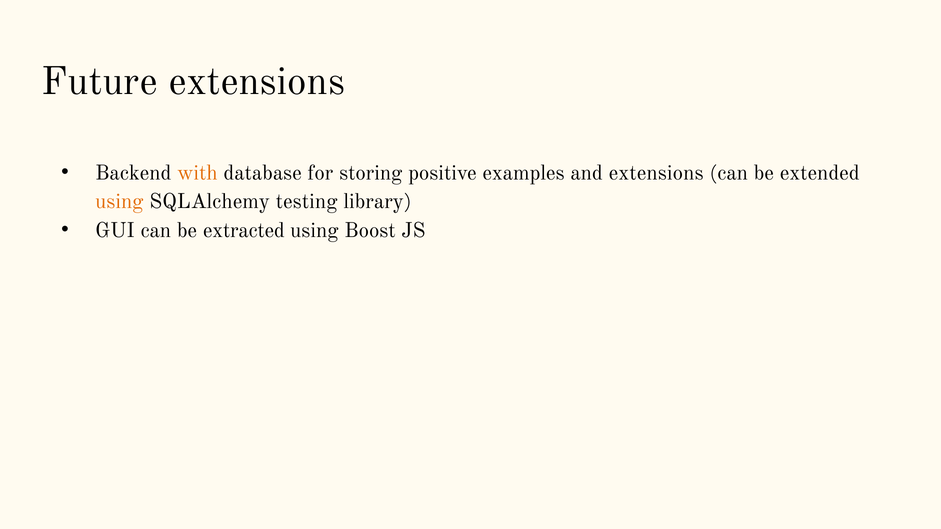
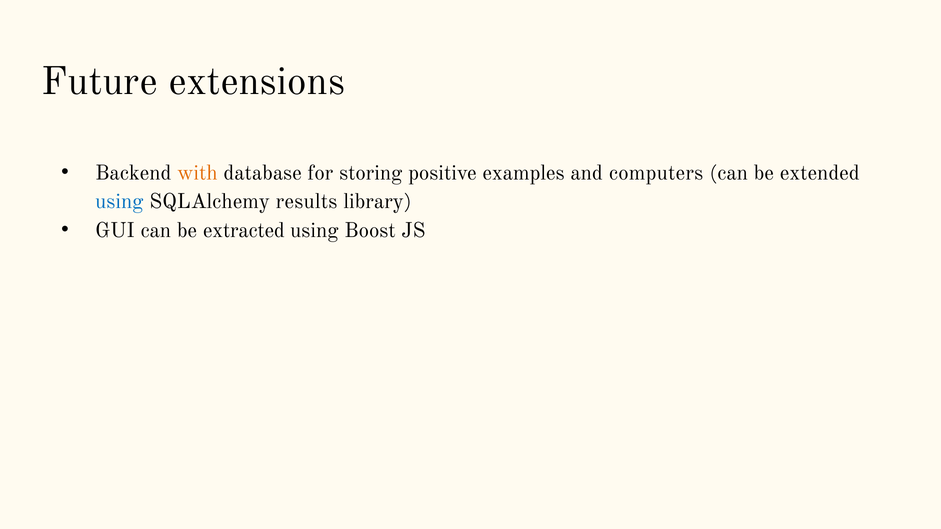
and extensions: extensions -> computers (656, 173)
using colour: orange -> blue (119, 202)
testing: testing -> results (307, 202)
